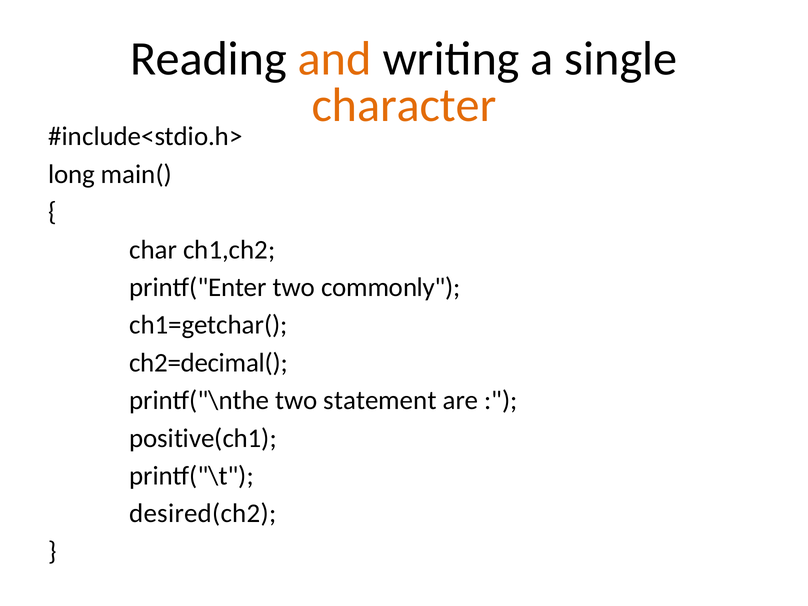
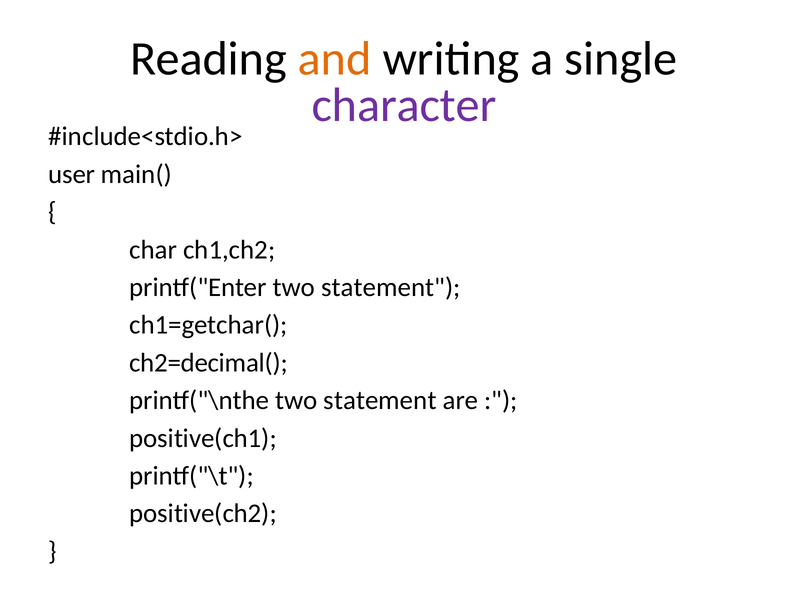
character colour: orange -> purple (404, 105)
long: long -> user (72, 174)
printf("Enter two commonly: commonly -> statement (391, 287)
desired(ch2: desired(ch2 -> positive(ch2 (203, 514)
